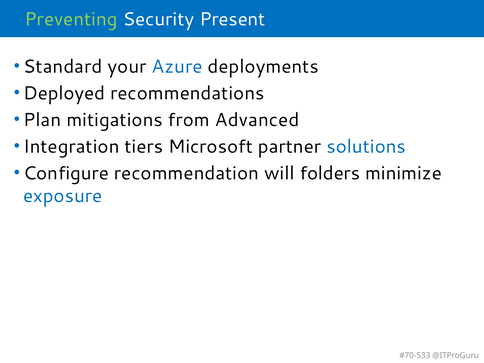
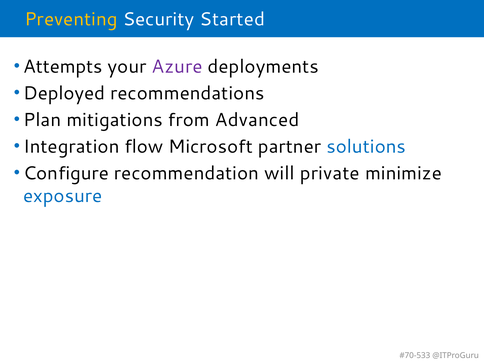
Preventing colour: light green -> yellow (71, 19)
Present: Present -> Started (232, 19)
Standard: Standard -> Attempts (63, 67)
Azure colour: blue -> purple (177, 67)
tiers: tiers -> flow (144, 147)
folders: folders -> private (330, 173)
